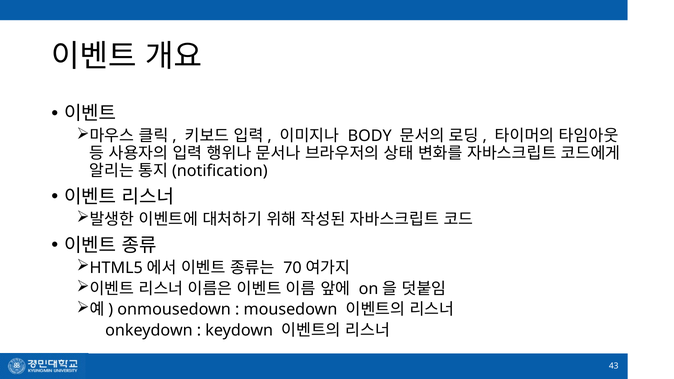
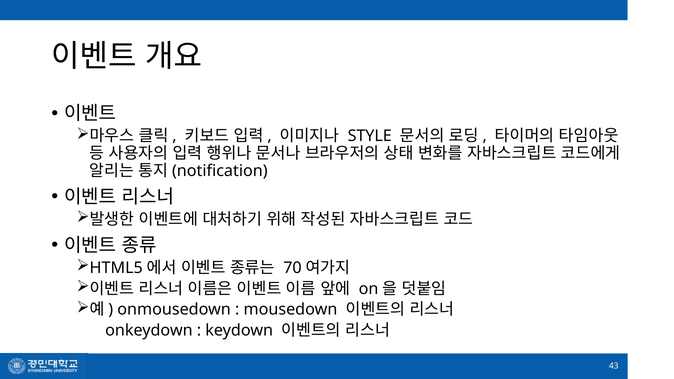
BODY: BODY -> STYLE (370, 136)
